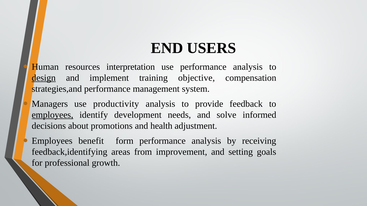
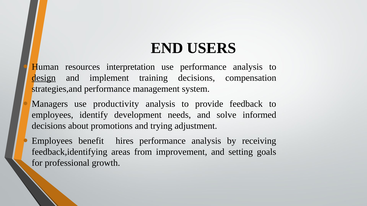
training objective: objective -> decisions (197, 78)
employees underline: present -> none (52, 115)
health: health -> trying (161, 126)
form: form -> hires (125, 141)
